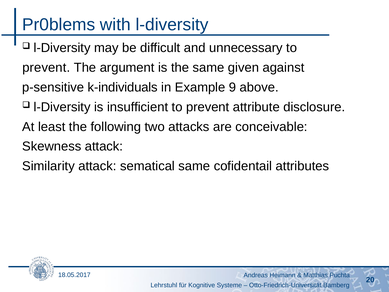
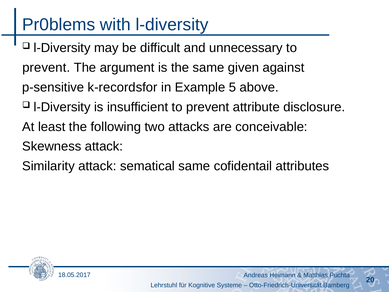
k-individuals: k-individuals -> k-recordsfor (123, 87)
9: 9 -> 5 (233, 87)
